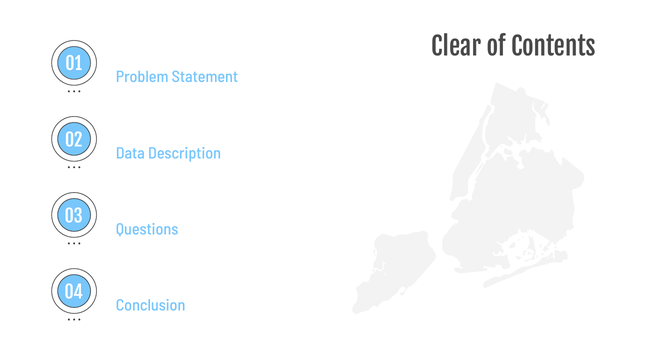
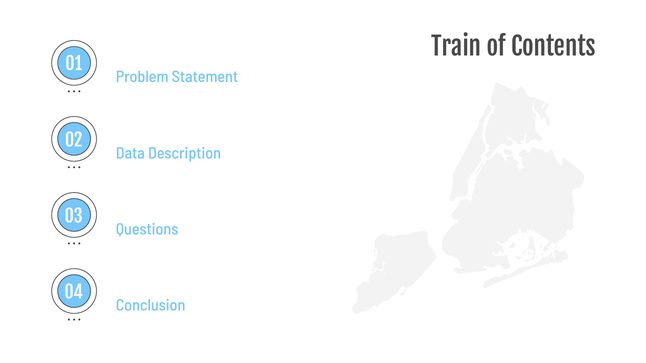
Clear: Clear -> Train (456, 47)
